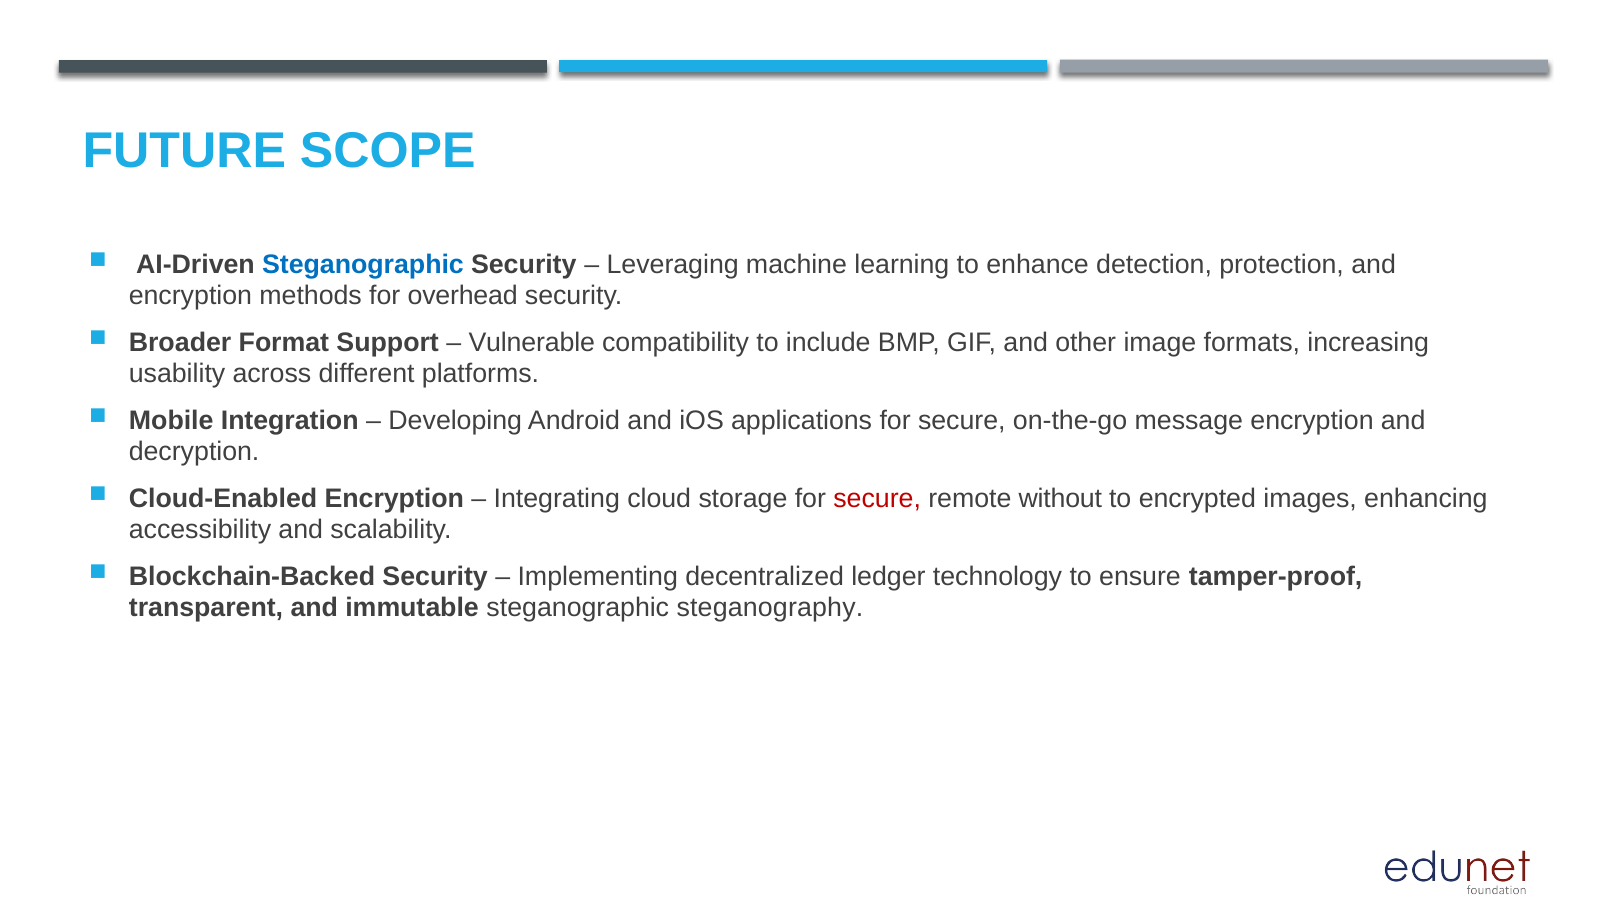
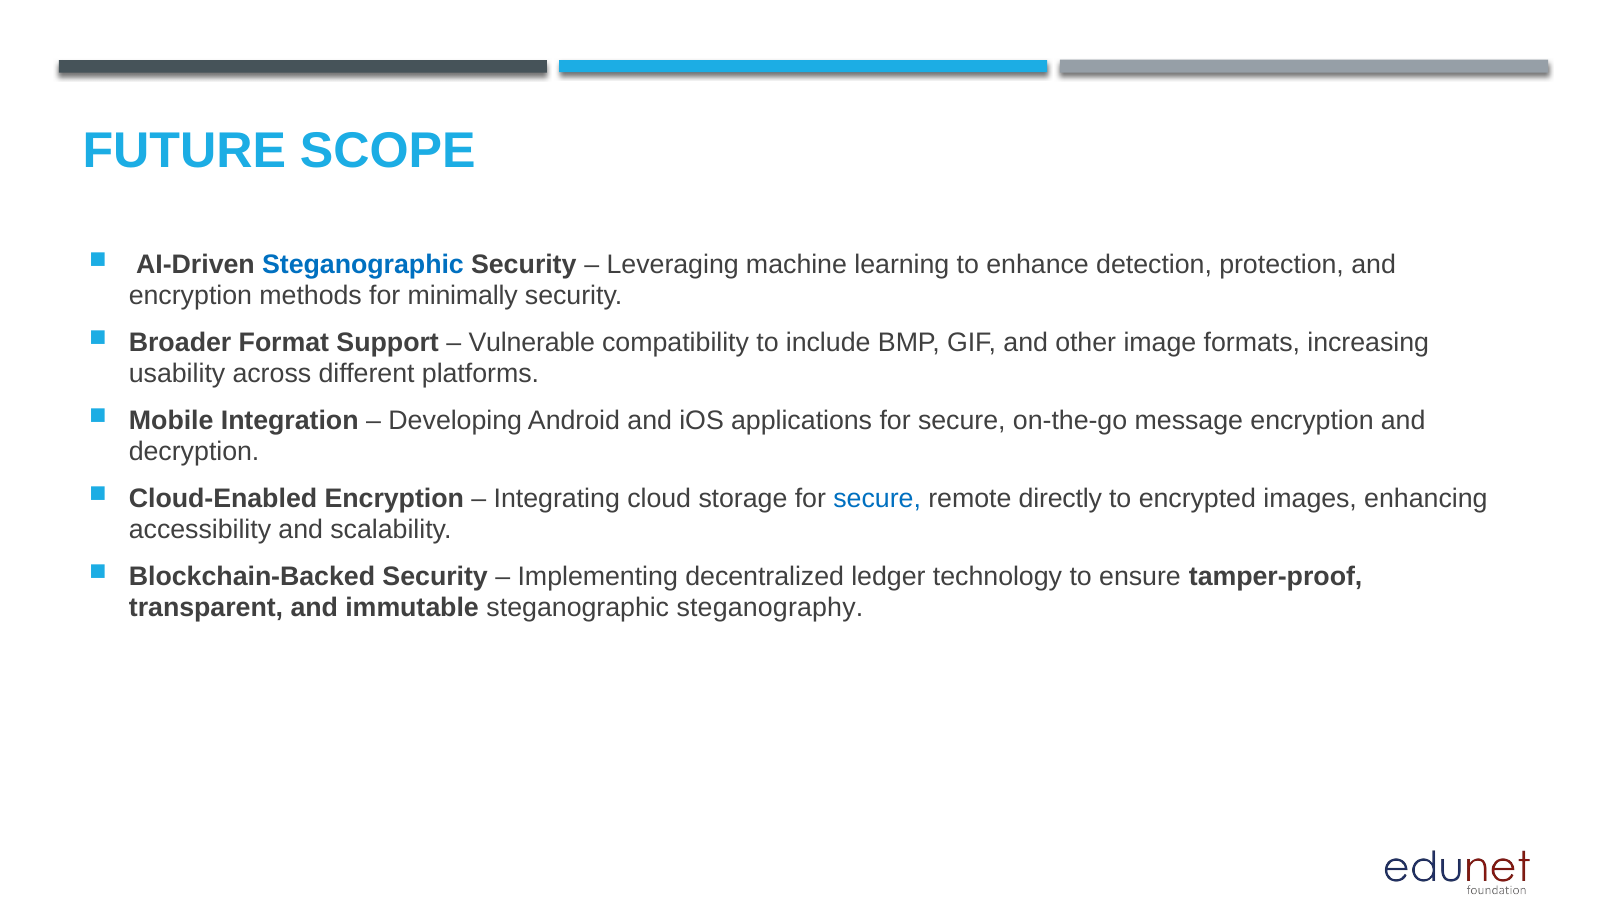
overhead: overhead -> minimally (463, 296)
secure colour: red -> blue (877, 498)
without: without -> directly (1060, 498)
